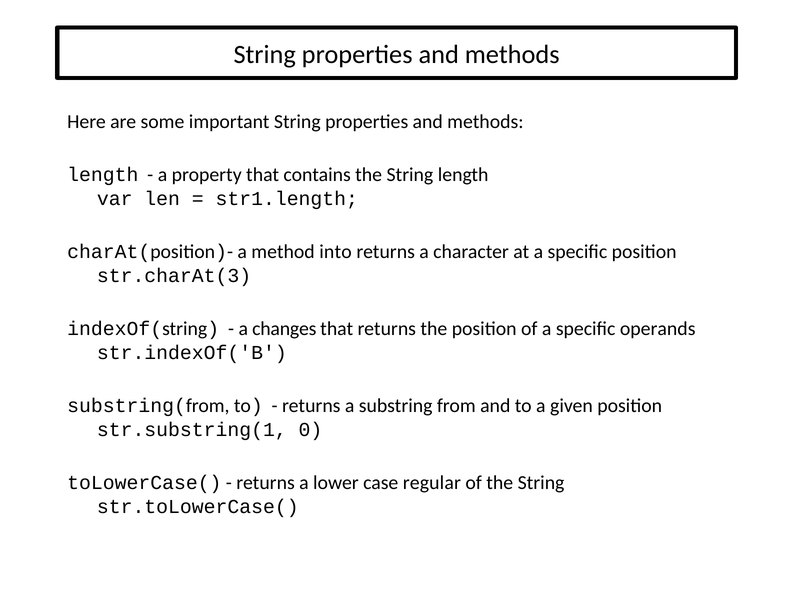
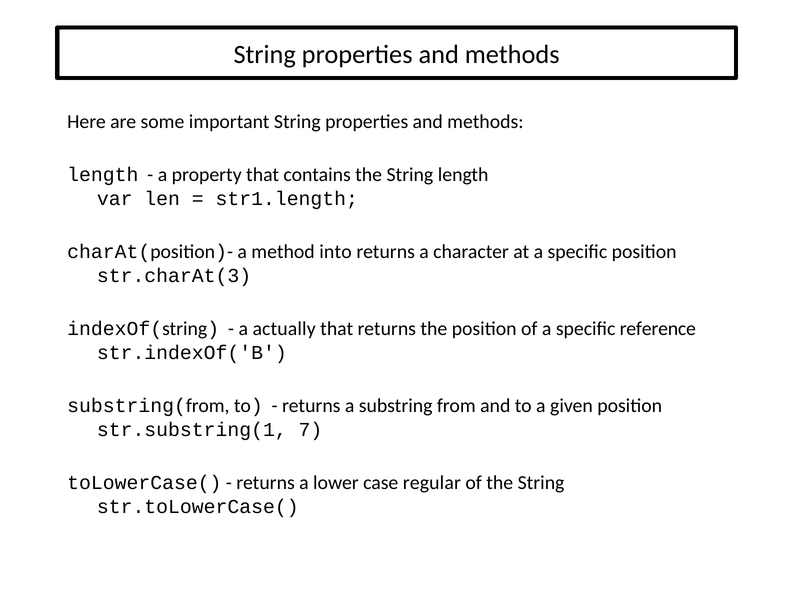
changes: changes -> actually (284, 329)
operands: operands -> reference (658, 329)
0: 0 -> 7 (310, 430)
